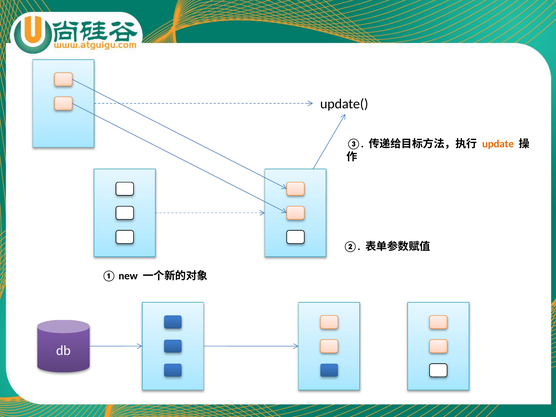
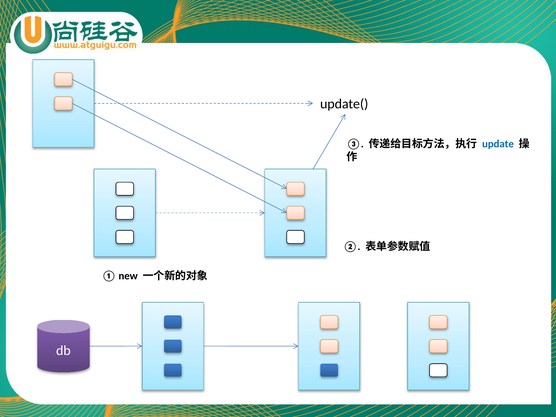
update colour: orange -> blue (498, 144)
